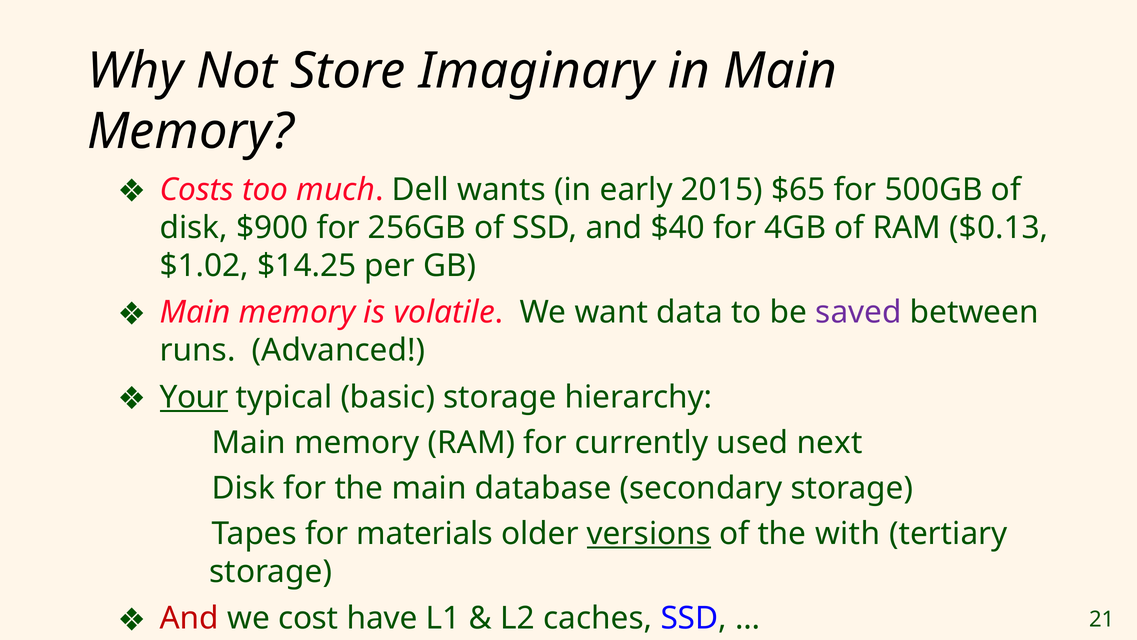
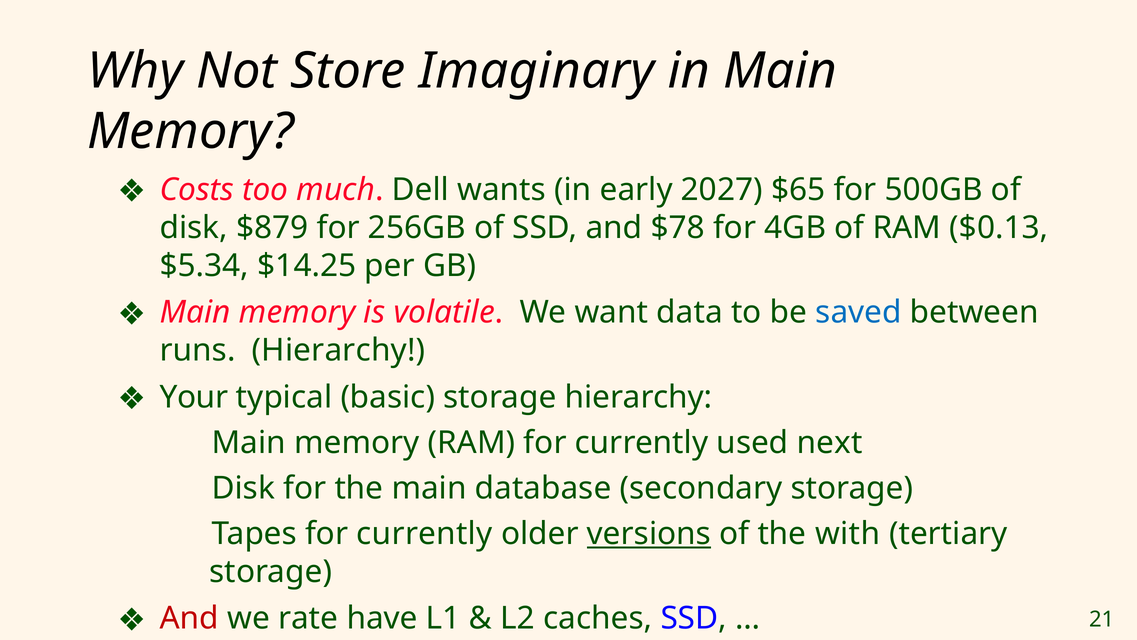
2015: 2015 -> 2027 (722, 190)
$900: $900 -> $879 (272, 228)
$40: $40 -> $78 (678, 228)
$1.02: $1.02 -> $5.34 (204, 266)
saved colour: purple -> blue (858, 312)
runs Advanced: Advanced -> Hierarchy (338, 350)
Your underline: present -> none (194, 397)
materials: materials -> currently (425, 533)
cost: cost -> rate (308, 618)
